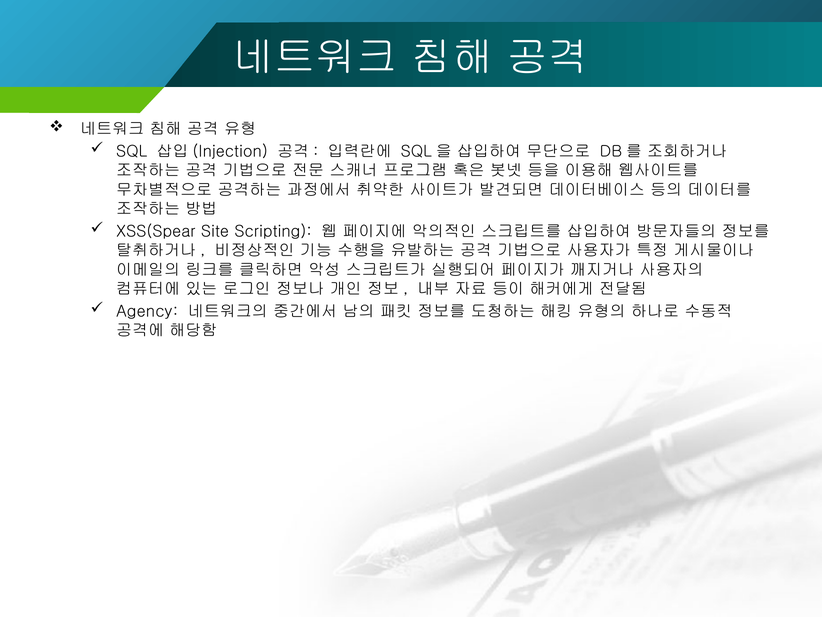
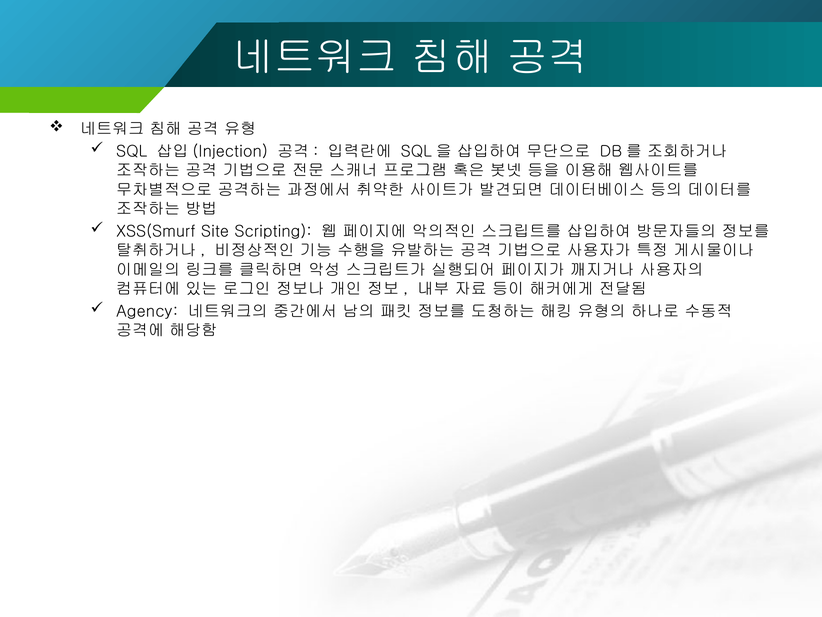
XSS(Spear: XSS(Spear -> XSS(Smurf (156, 231)
